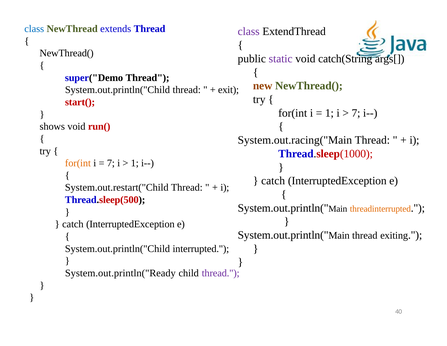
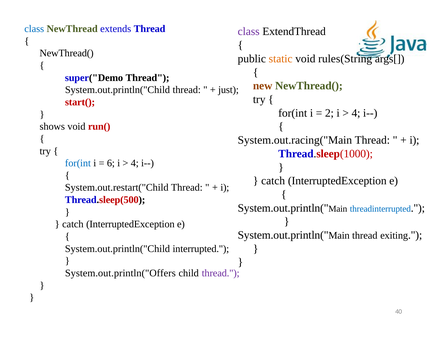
static colour: purple -> orange (281, 59)
catch(String: catch(String -> rules(String (345, 59)
exit: exit -> just (228, 90)
1: 1 -> 2 (329, 113)
7: 7 -> 4 (356, 113)
for(int colour: orange -> blue (78, 163)
7: 7 -> 6 (111, 163)
1: 1 -> 4 (135, 163)
threadinterrupted colour: orange -> blue (380, 208)
System.out.println("Ready: System.out.println("Ready -> System.out.println("Offers (120, 273)
